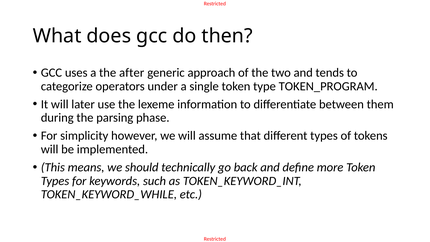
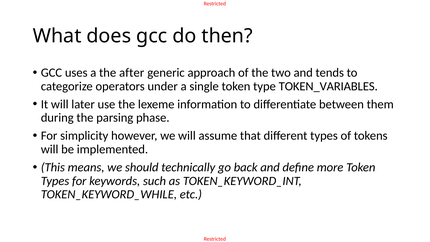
TOKEN_PROGRAM: TOKEN_PROGRAM -> TOKEN_VARIABLES (328, 86)
